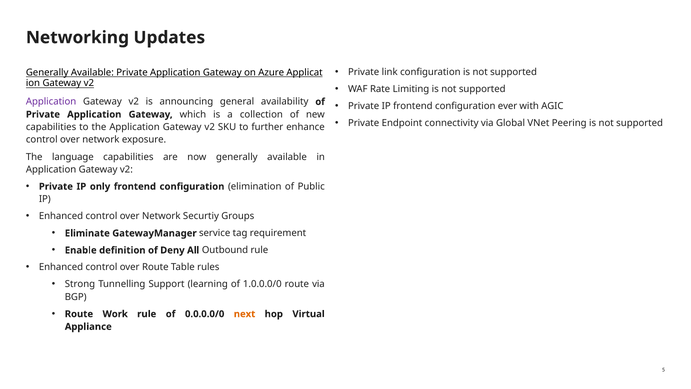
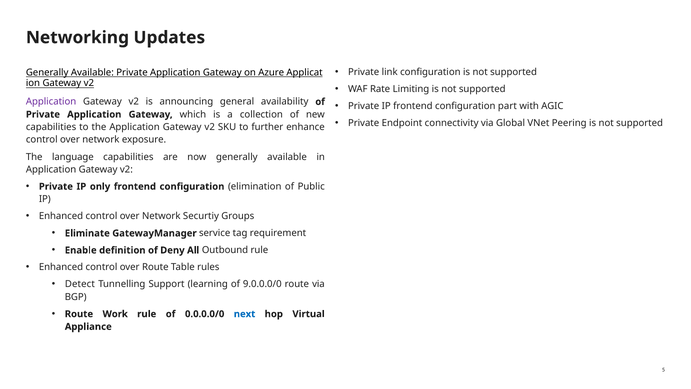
ever: ever -> part (507, 106)
Strong: Strong -> Detect (80, 284)
1.0.0.0/0: 1.0.0.0/0 -> 9.0.0.0/0 (262, 284)
next colour: orange -> blue (245, 314)
